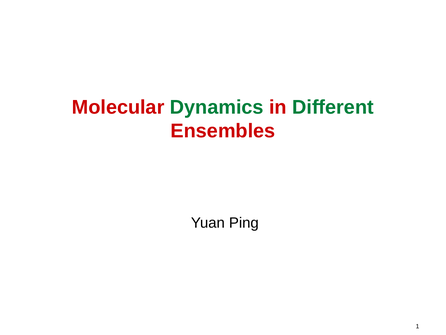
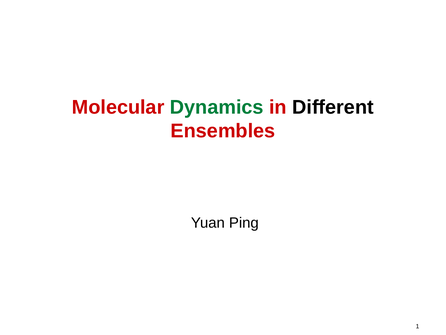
Different colour: green -> black (333, 107)
